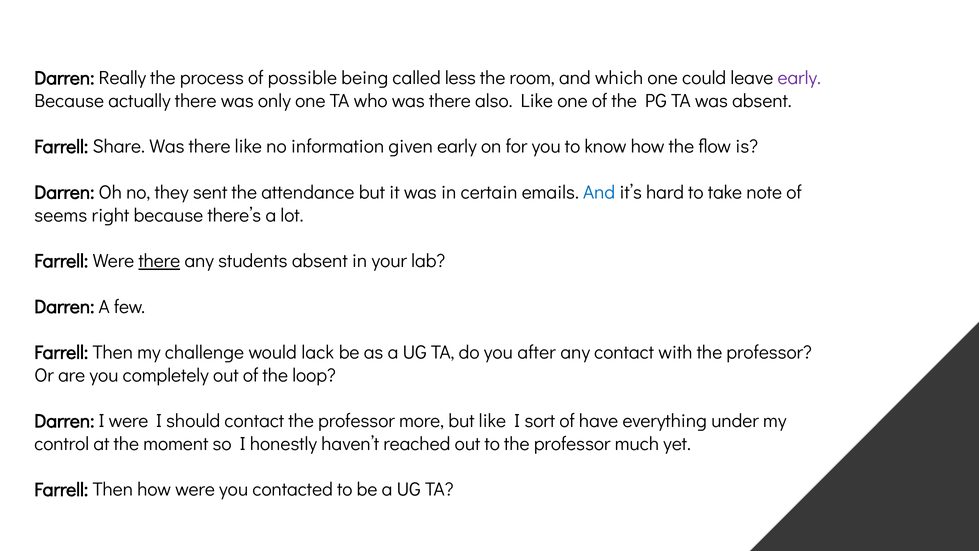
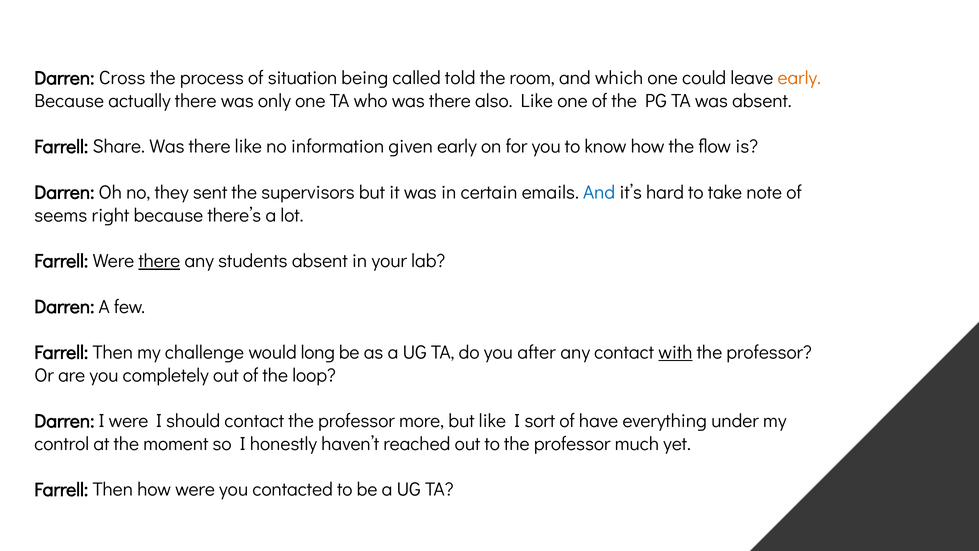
Really: Really -> Cross (122, 78)
possible: possible -> situation (303, 78)
less: less -> told (460, 78)
early colour: purple -> orange (799, 78)
attendance: attendance -> supervisors (308, 192)
lack: lack -> long (318, 352)
with underline: none -> present (675, 352)
